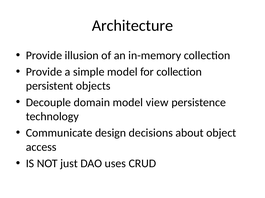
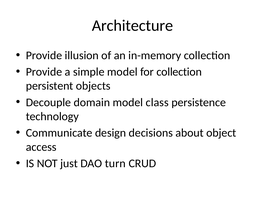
view: view -> class (157, 103)
uses: uses -> turn (115, 164)
